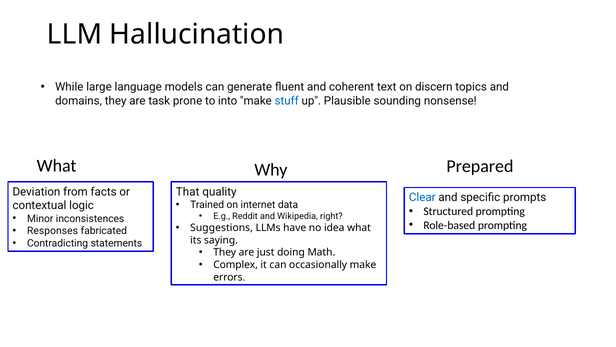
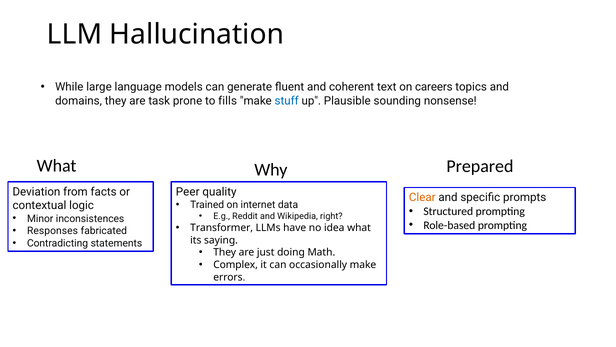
discern: discern -> careers (434, 87)
into: into -> fills (228, 101)
That: That -> Peer (188, 191)
Clear colour: blue -> orange (422, 197)
Suggestions: Suggestions -> Transformer (222, 228)
